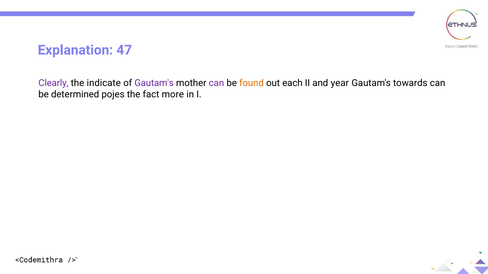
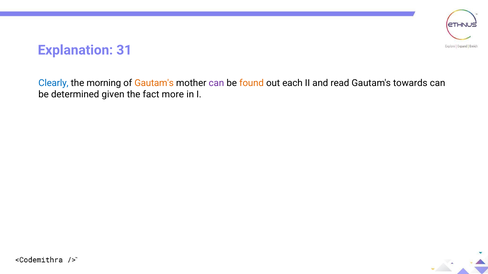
47: 47 -> 31 (124, 50)
Clearly colour: purple -> blue (53, 83)
indicate: indicate -> morning (104, 83)
Gautam's colour: purple -> orange (154, 83)
year: year -> read (340, 83)
pojes: pojes -> given (113, 95)
